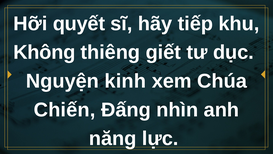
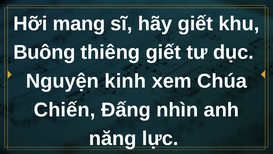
quyết: quyết -> mang (79, 24)
hãy tiếp: tiếp -> giết (195, 24)
Không: Không -> Buông (44, 52)
